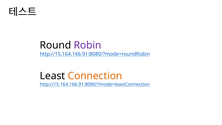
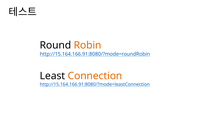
Robin colour: purple -> orange (88, 45)
